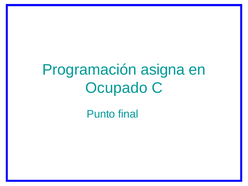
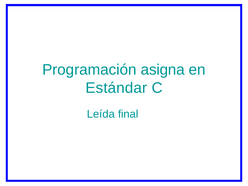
Ocupado: Ocupado -> Estándar (116, 88)
Punto: Punto -> Leída (101, 114)
